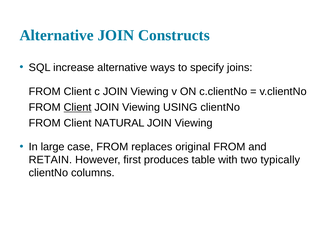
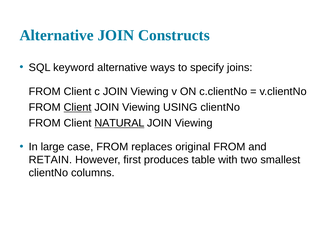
increase: increase -> keyword (74, 68)
NATURAL underline: none -> present (119, 123)
typically: typically -> smallest (280, 160)
